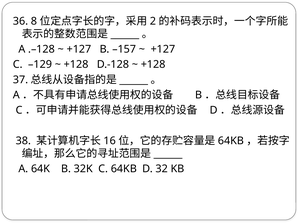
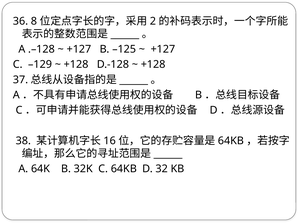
–157: –157 -> –125 (124, 49)
